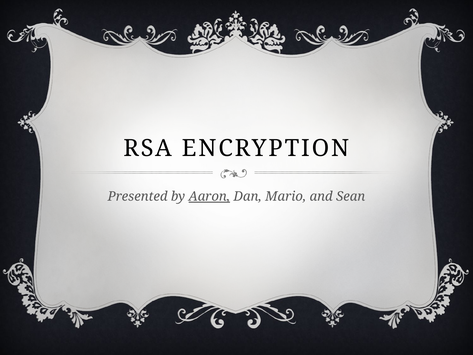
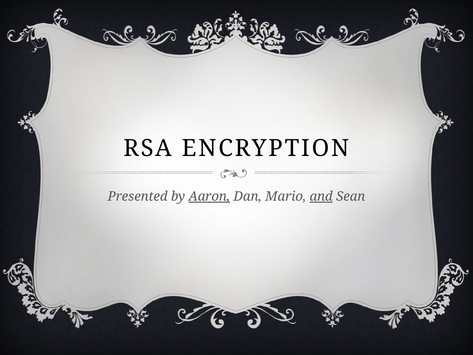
and underline: none -> present (321, 196)
